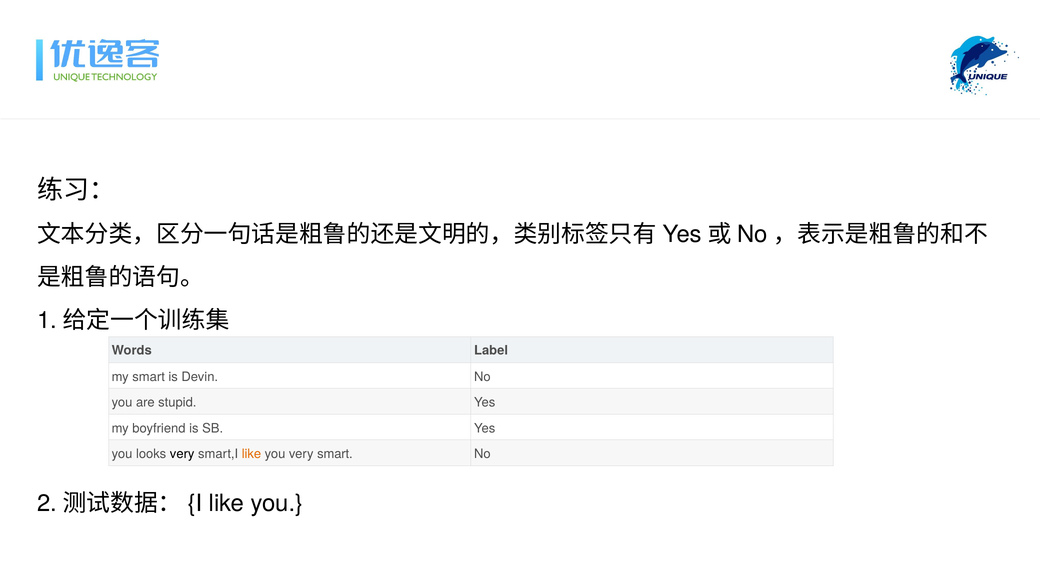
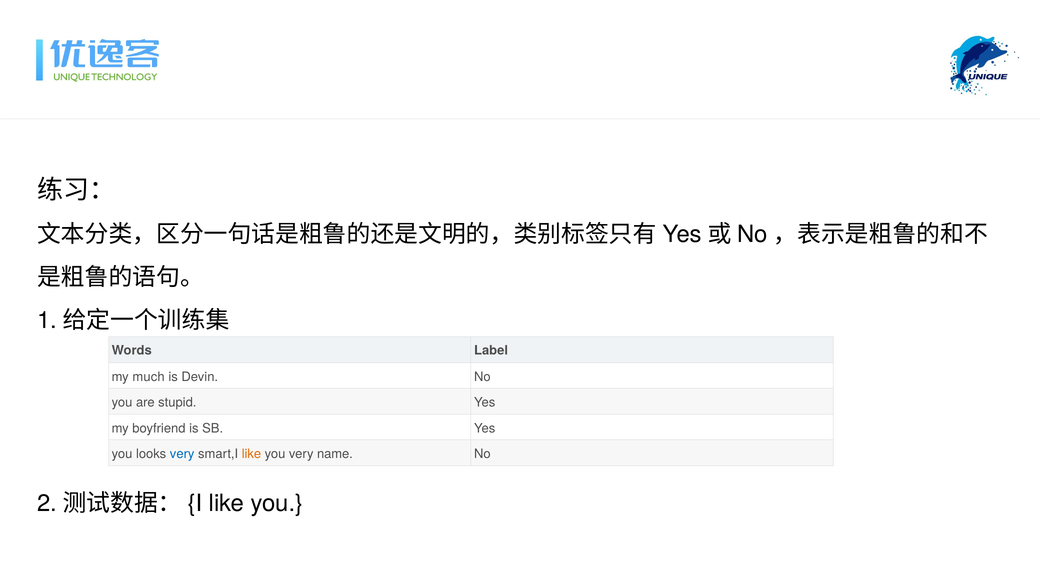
my smart: smart -> much (149, 377)
very colour: black -> blue (182, 454)
very smart: smart -> name (335, 454)
